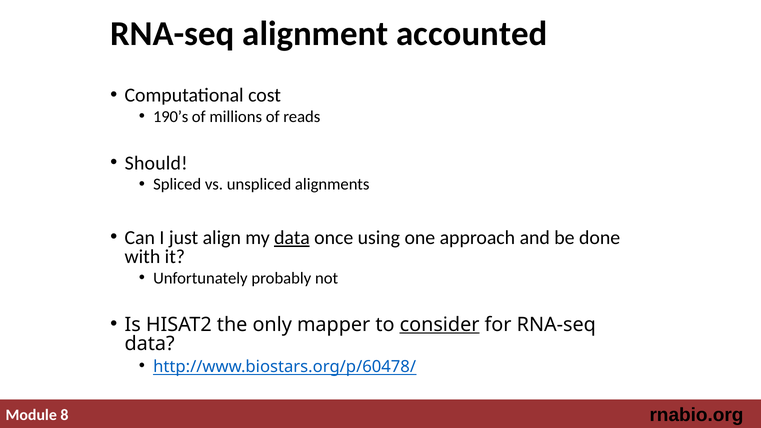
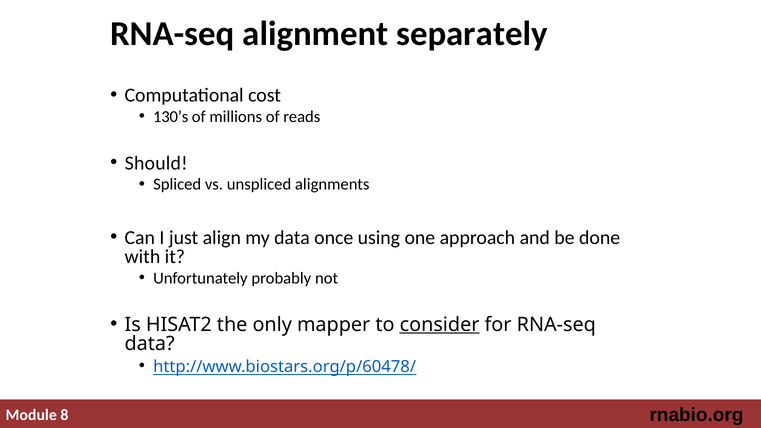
accounted: accounted -> separately (472, 34)
190’s: 190’s -> 130’s (171, 117)
data underline: present -> none (292, 238)
